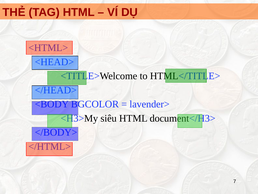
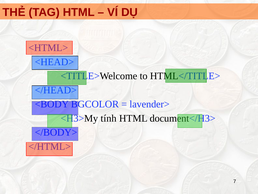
siêu: siêu -> tính (109, 118)
